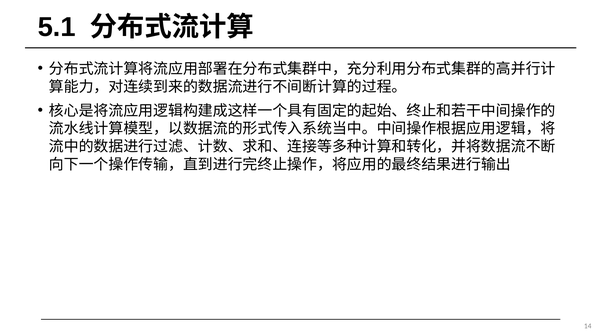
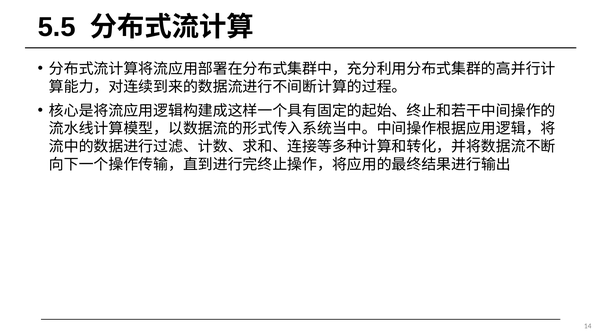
5.1: 5.1 -> 5.5 (57, 27)
